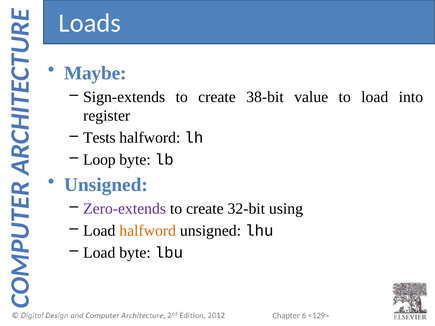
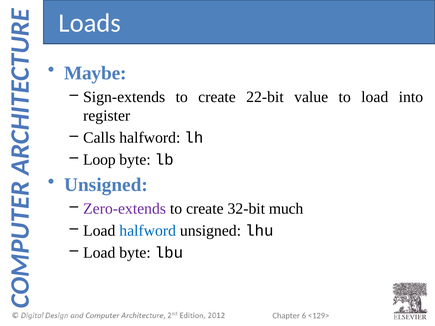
38-bit: 38-bit -> 22-bit (265, 97)
Tests: Tests -> Calls (99, 138)
using: using -> much (286, 209)
halfword colour: orange -> blue (148, 231)
